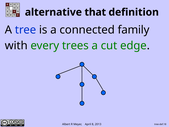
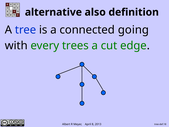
that: that -> also (95, 12)
family: family -> going (133, 30)
